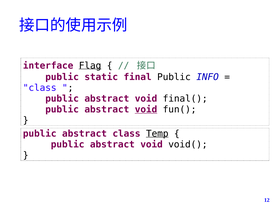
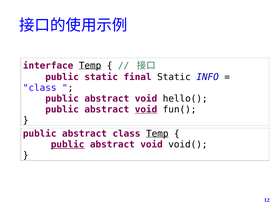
interface Flag: Flag -> Temp (90, 66)
final Public: Public -> Static (174, 77)
final(: final( -> hello( (185, 99)
public underline: none -> present (68, 145)
